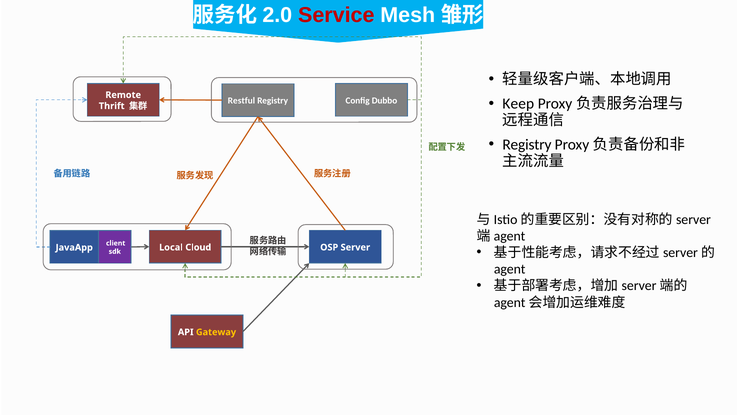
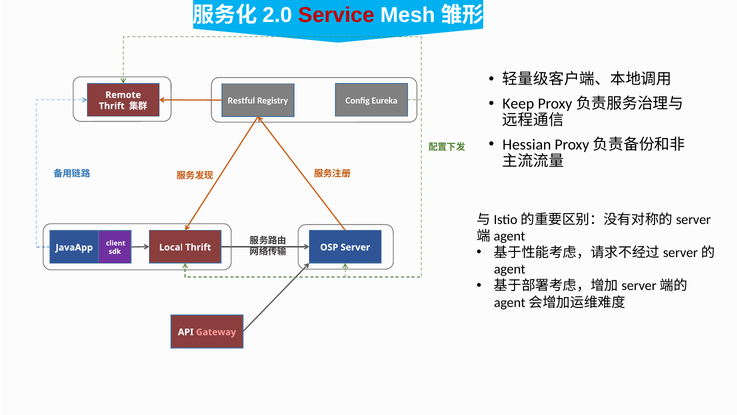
Dubbo: Dubbo -> Eureka (385, 100)
Registry: Registry -> Hessian (527, 144)
Local Cloud: Cloud -> Thrift (198, 247)
Gateway colour: yellow -> pink (216, 332)
